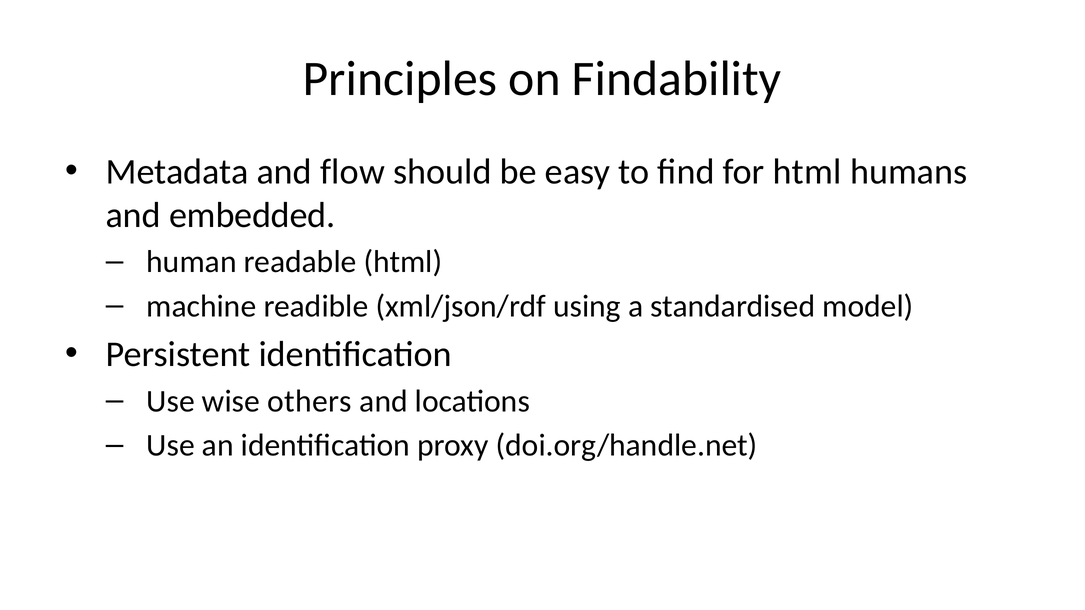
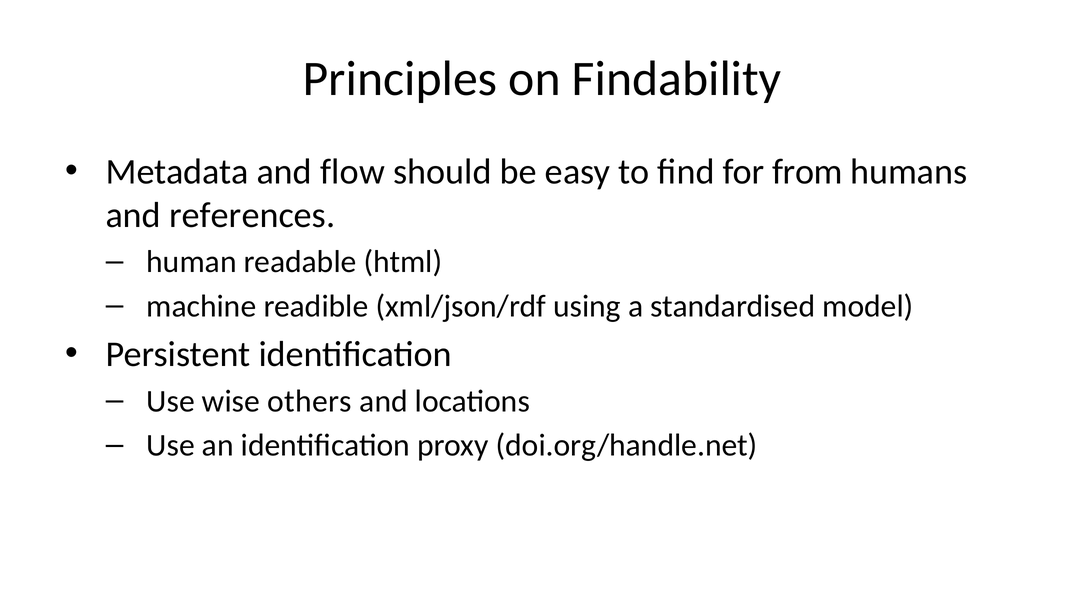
for html: html -> from (808, 172)
embedded: embedded -> references (252, 215)
